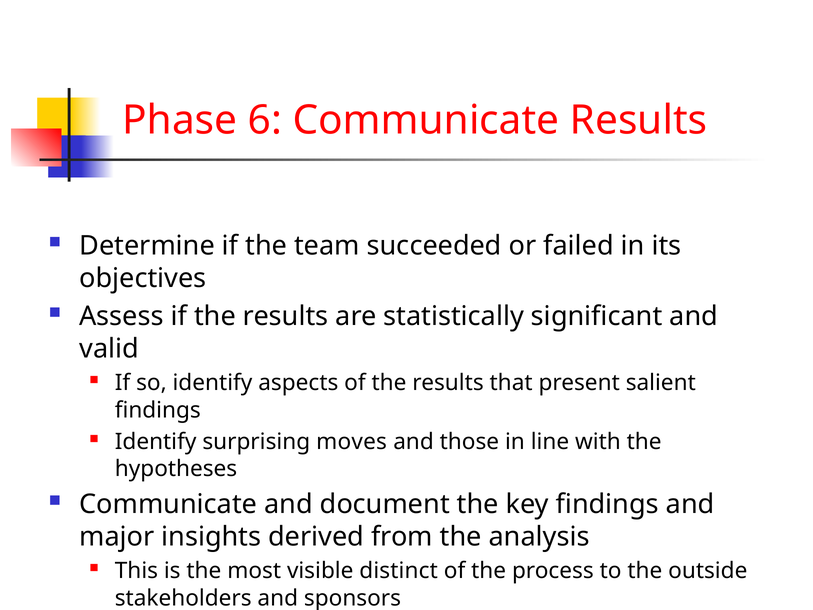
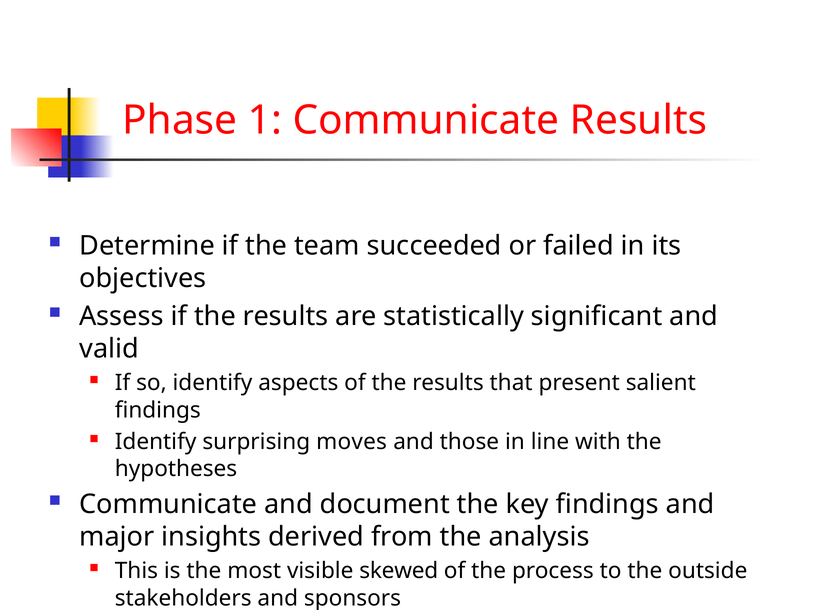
6: 6 -> 1 (265, 120)
distinct: distinct -> skewed (399, 571)
